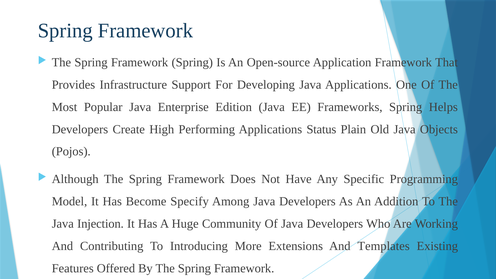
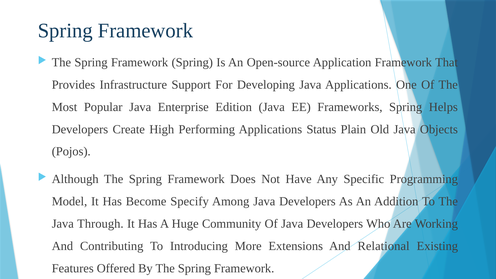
Injection: Injection -> Through (100, 224)
Templates: Templates -> Relational (384, 246)
